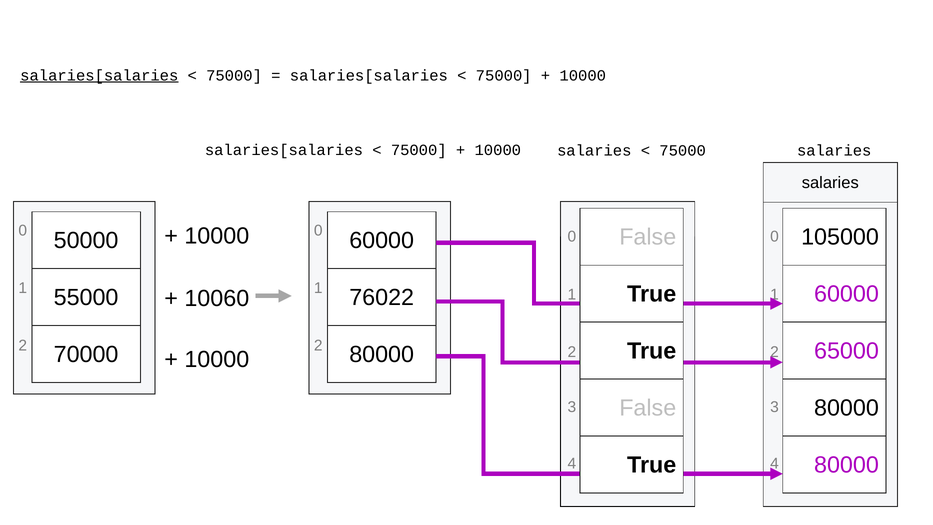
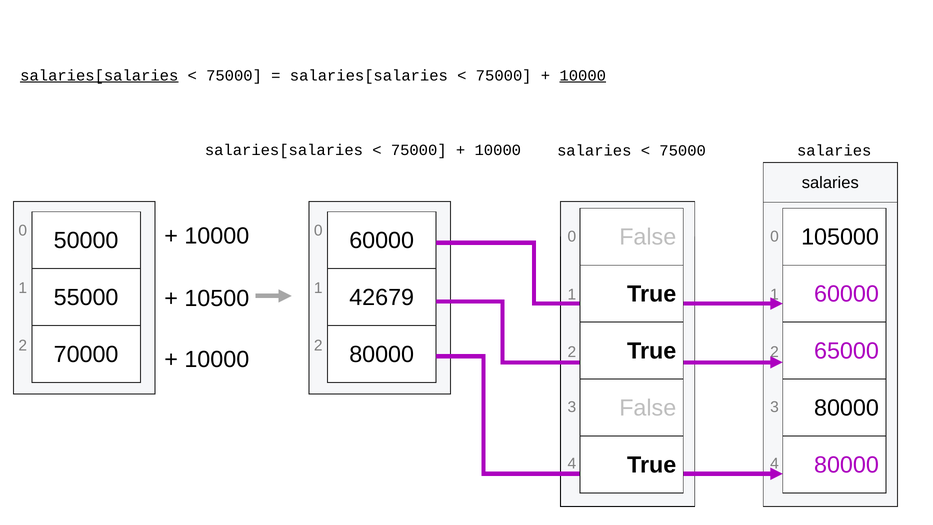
10000 underline: none -> present (583, 75)
76022: 76022 -> 42679 (382, 297)
10060: 10060 -> 10500 (217, 298)
